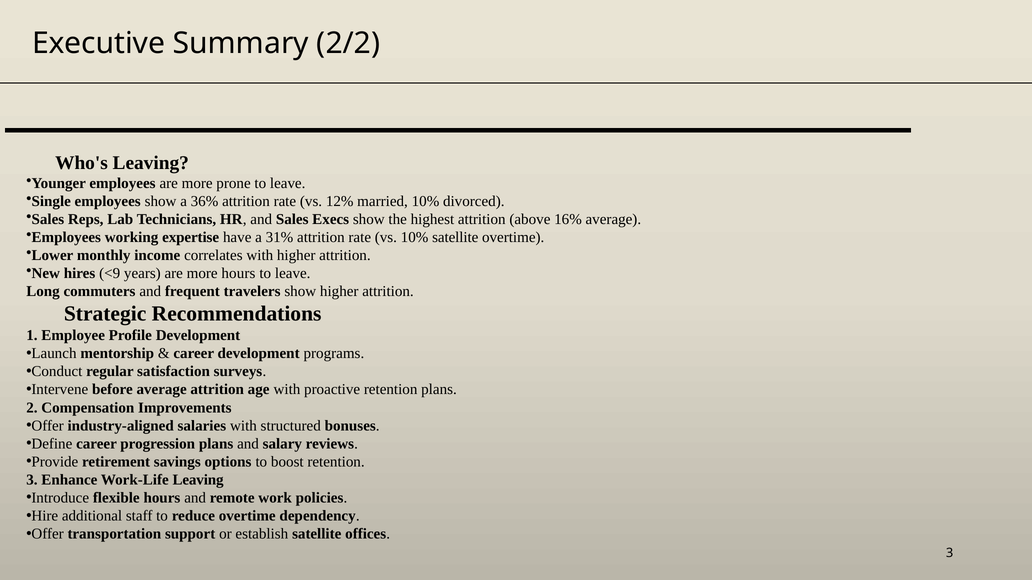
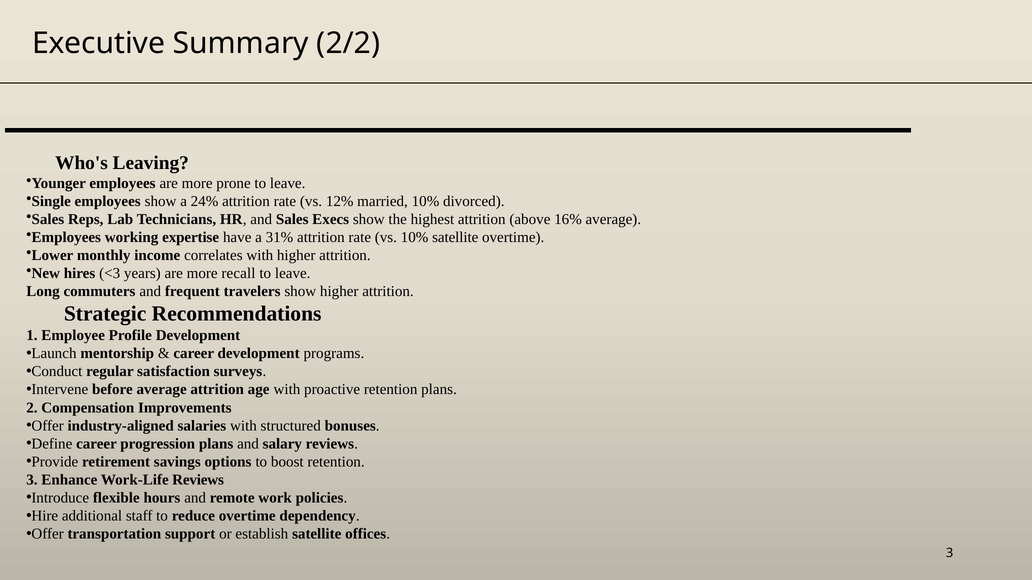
36%: 36% -> 24% (205, 201)
<9: <9 -> <3 (110, 274)
more hours: hours -> recall (238, 274)
Work-Life Leaving: Leaving -> Reviews (198, 480)
